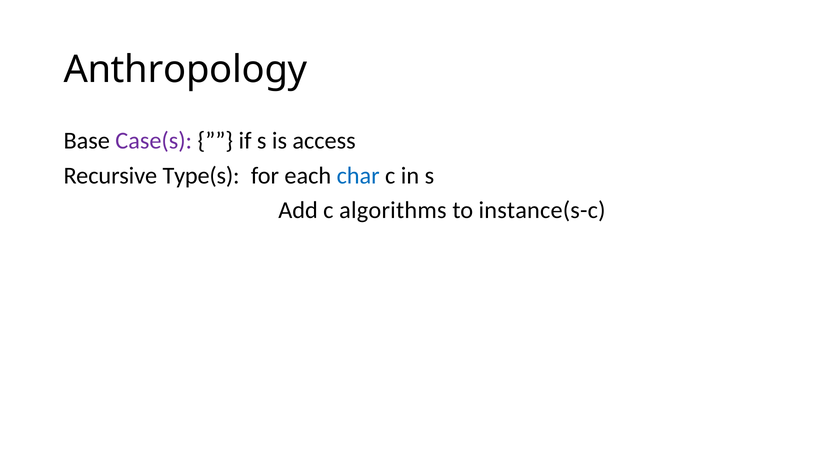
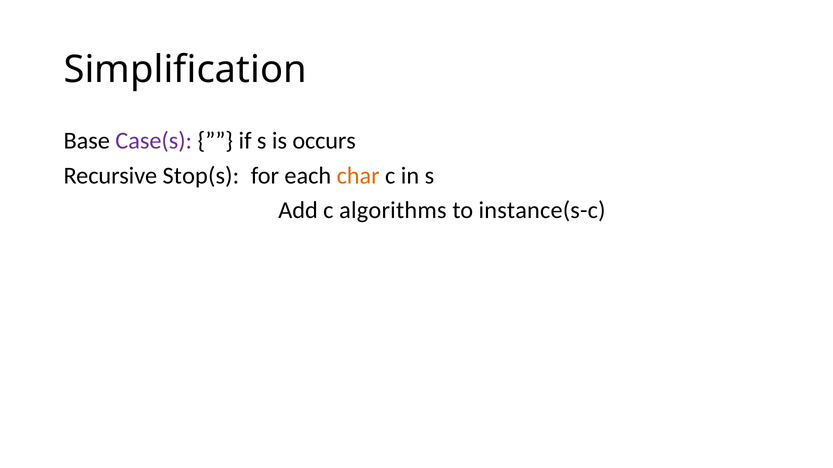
Anthropology: Anthropology -> Simplification (185, 70)
access: access -> occurs (324, 141)
Type(s: Type(s -> Stop(s (201, 176)
char colour: blue -> orange (358, 176)
